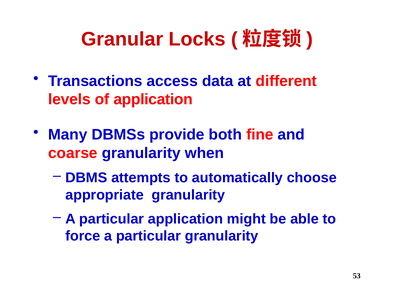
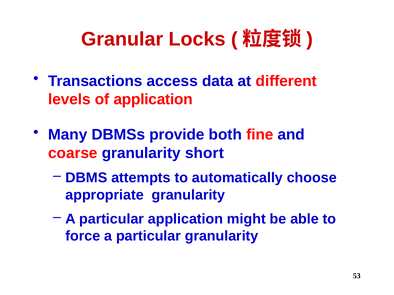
when: when -> short (204, 153)
